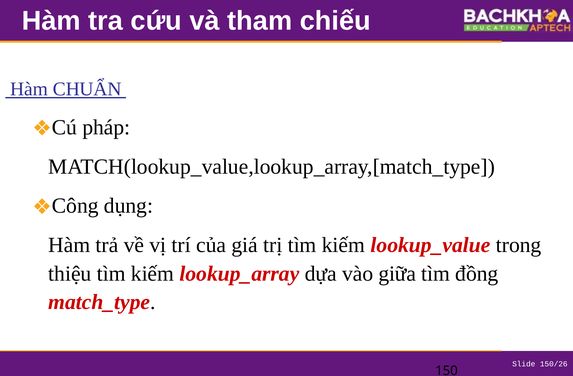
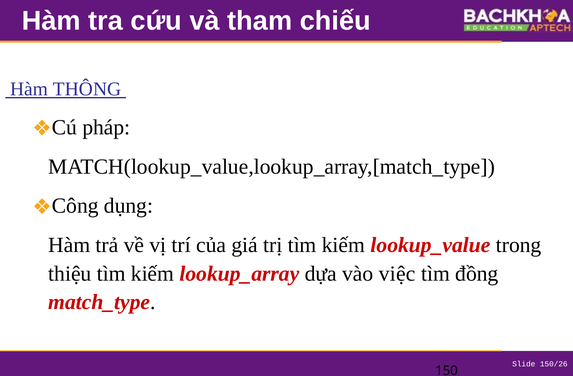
CHUẨN: CHUẨN -> THÔNG (87, 89)
giữa: giữa -> việc (397, 274)
